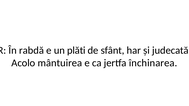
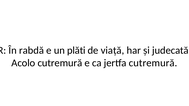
sfânt: sfânt -> viață (112, 50)
Acolo mântuirea: mântuirea -> cutremură (60, 63)
jertfa închinarea: închinarea -> cutremură (153, 63)
